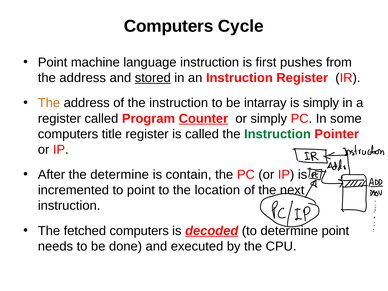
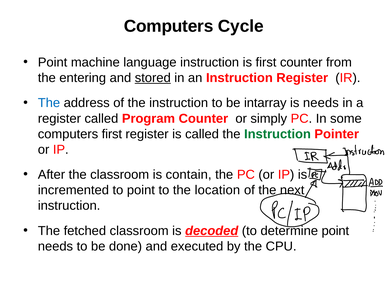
first pushes: pushes -> counter (301, 62)
address: address -> entering (83, 78)
The colour: orange -> blue (49, 103)
is simply: simply -> needs (321, 103)
Counter underline: present -> none (203, 118)
computers title: title -> first (112, 134)
the determine: determine -> classroom (120, 175)
fetched computers: computers -> classroom (139, 231)
